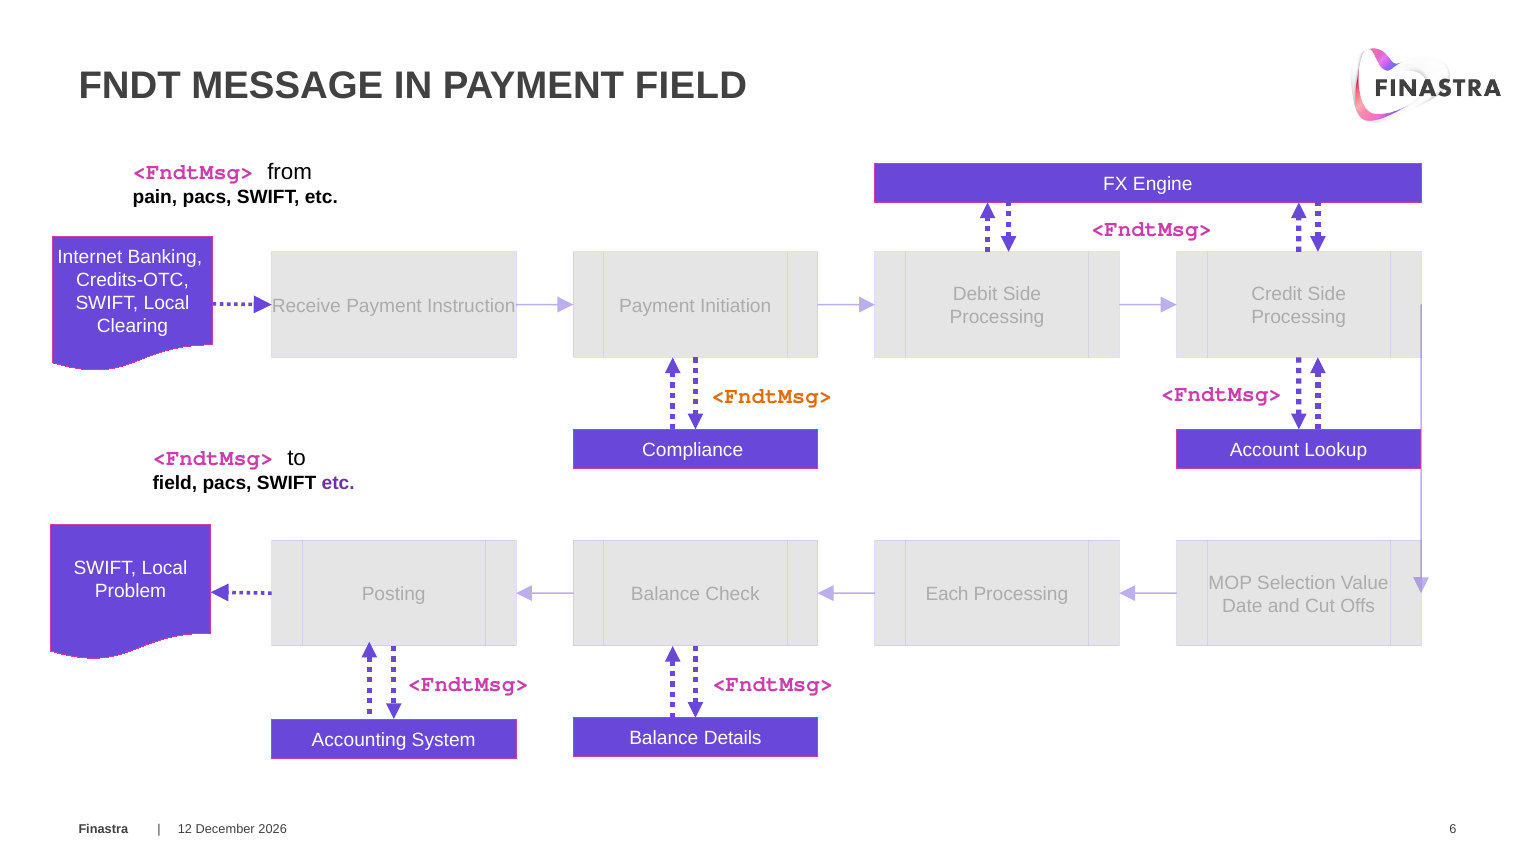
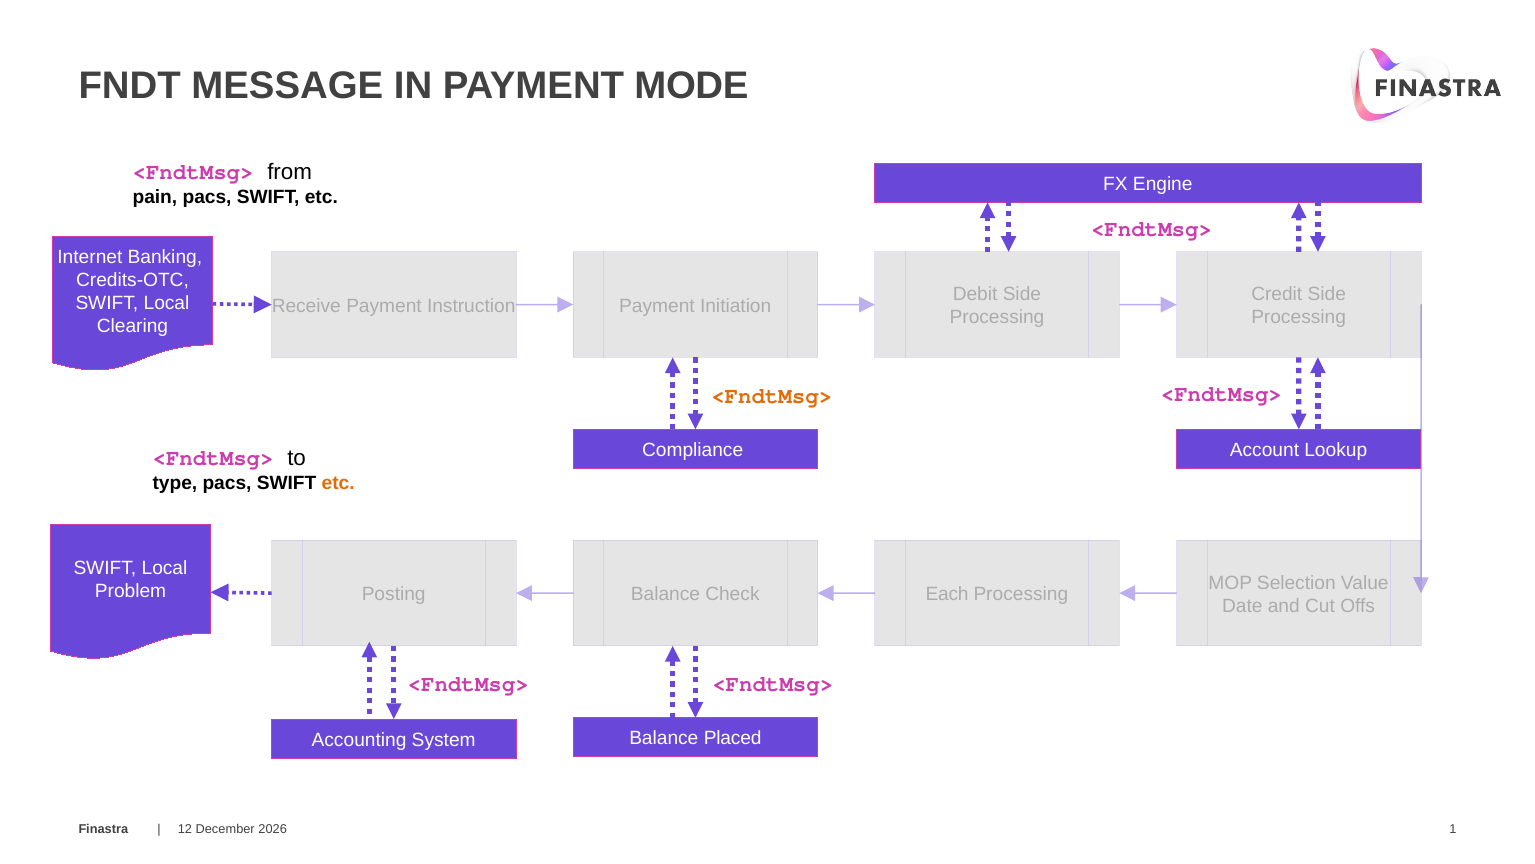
PAYMENT FIELD: FIELD -> MODE (691, 86)
field: field -> type (175, 483)
etc colour: purple -> orange (338, 483)
Details: Details -> Placed (733, 738)
6: 6 -> 1 (1453, 829)
